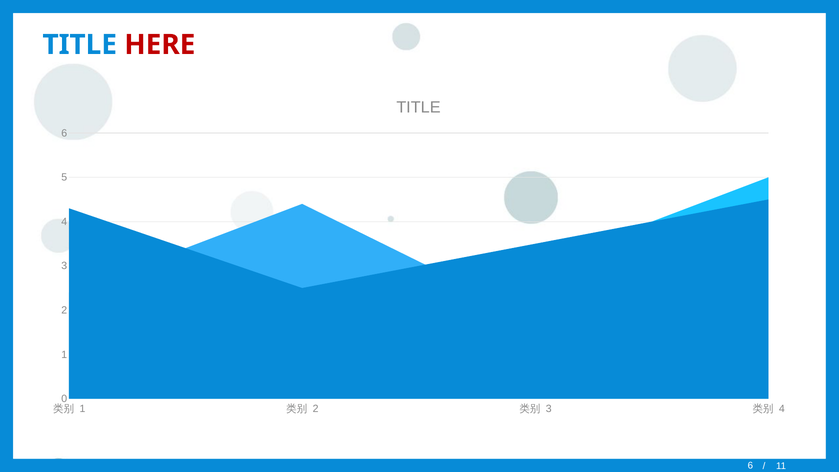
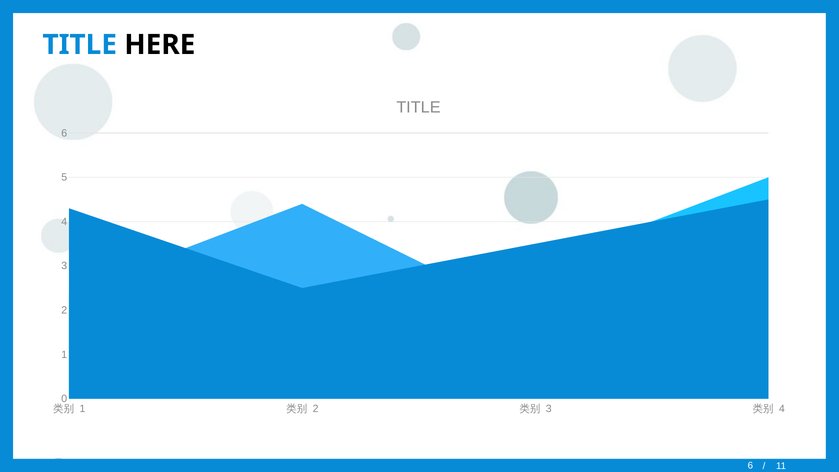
HERE colour: red -> black (160, 45)
